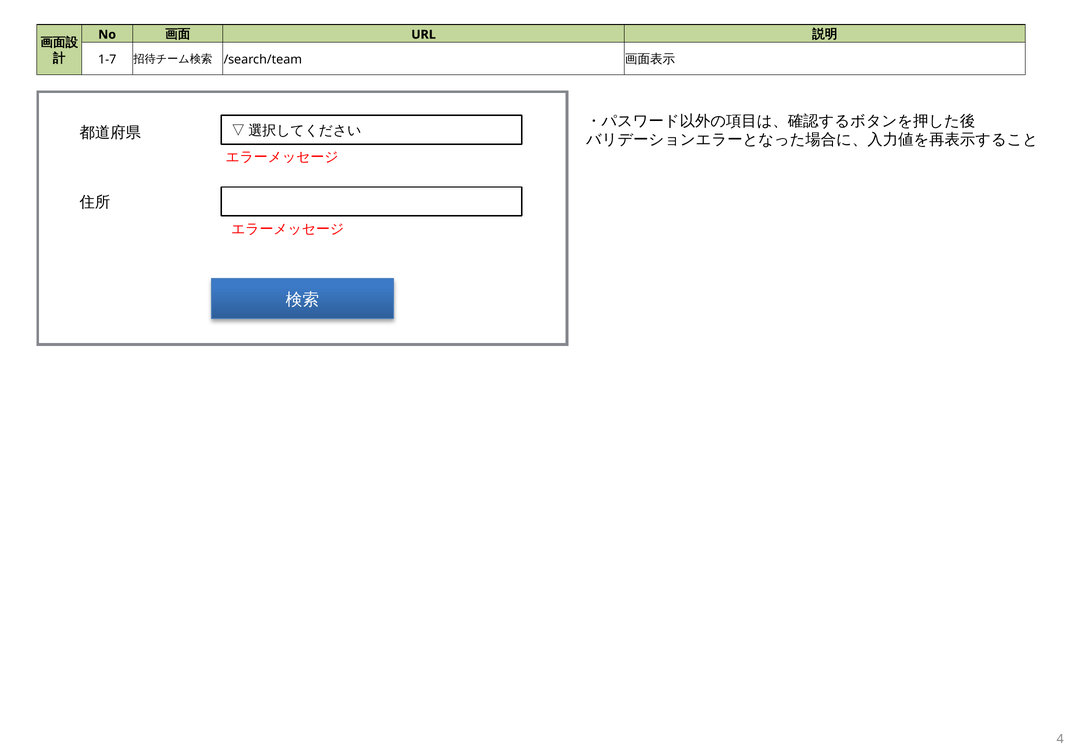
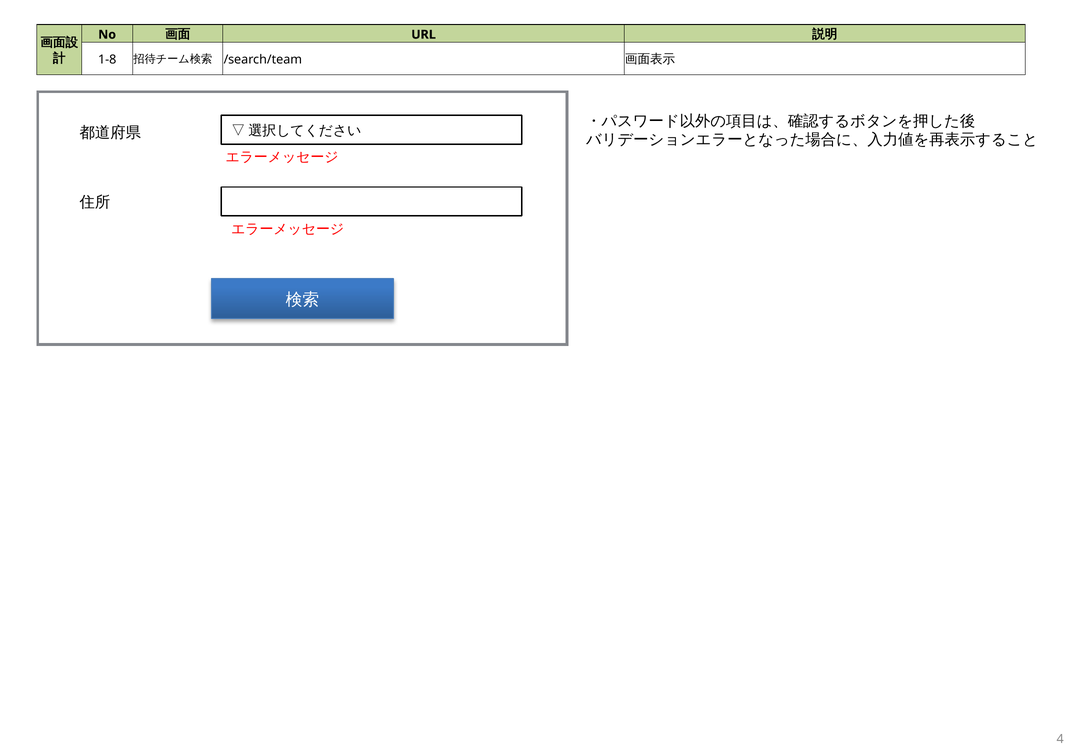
1-7: 1-7 -> 1-8 (107, 60)
